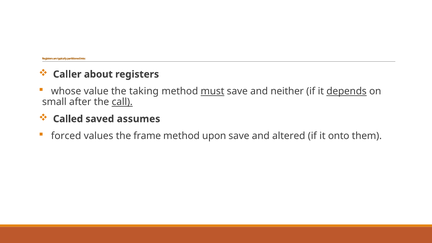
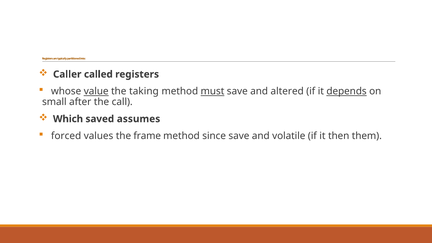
about: about -> called (98, 74)
value underline: none -> present (96, 91)
neither: neither -> altered (287, 91)
call underline: present -> none (122, 102)
Called: Called -> Which (68, 119)
upon: upon -> since (214, 136)
altered: altered -> volatile (289, 136)
onto: onto -> then (339, 136)
